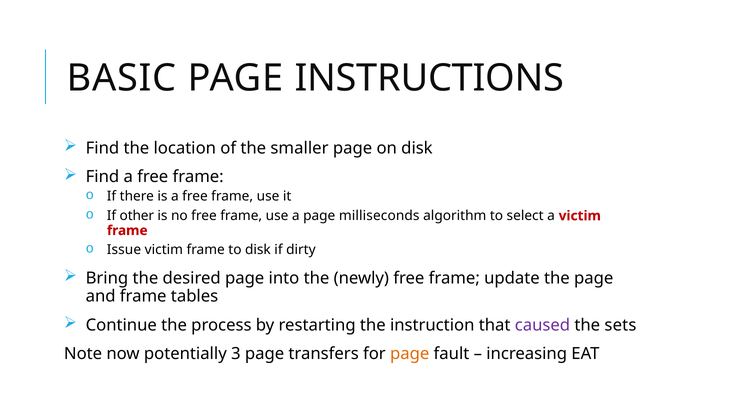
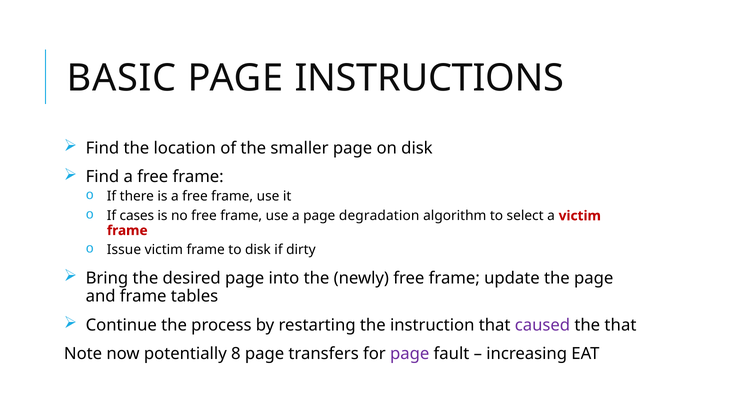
other: other -> cases (137, 216)
milliseconds: milliseconds -> degradation (379, 216)
the sets: sets -> that (621, 325)
3: 3 -> 8 (236, 354)
page colour: orange -> purple (410, 354)
